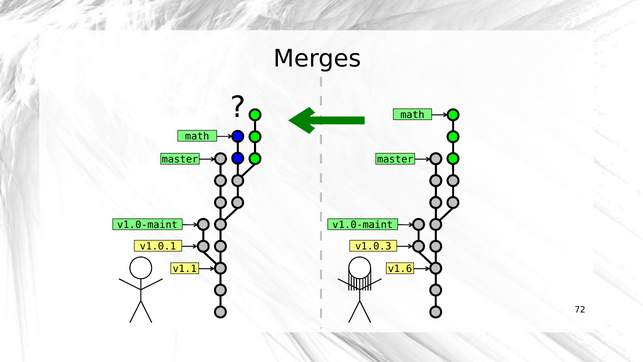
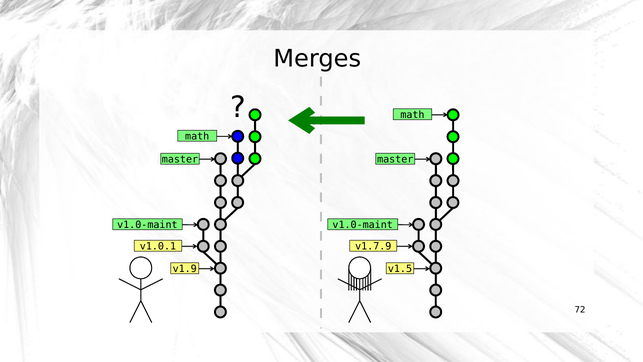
v1.0.3: v1.0.3 -> v1.7.9 (373, 246)
v1.1: v1.1 -> v1.9 (185, 269)
v1.6: v1.6 -> v1.5 (400, 269)
